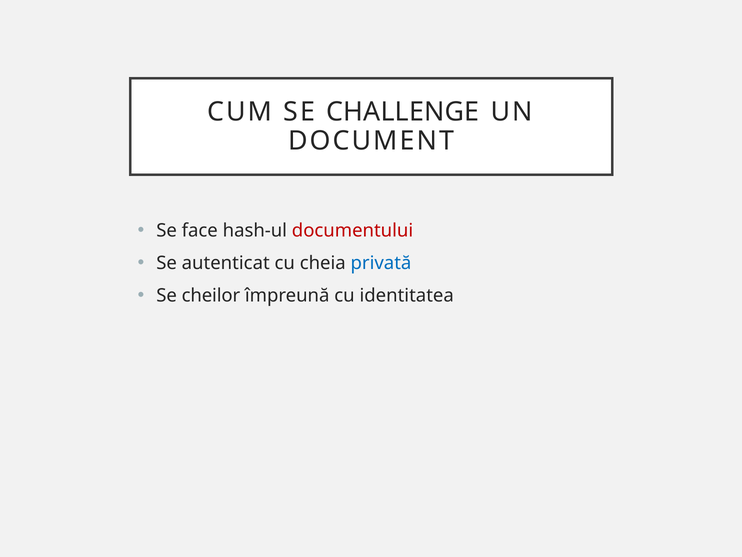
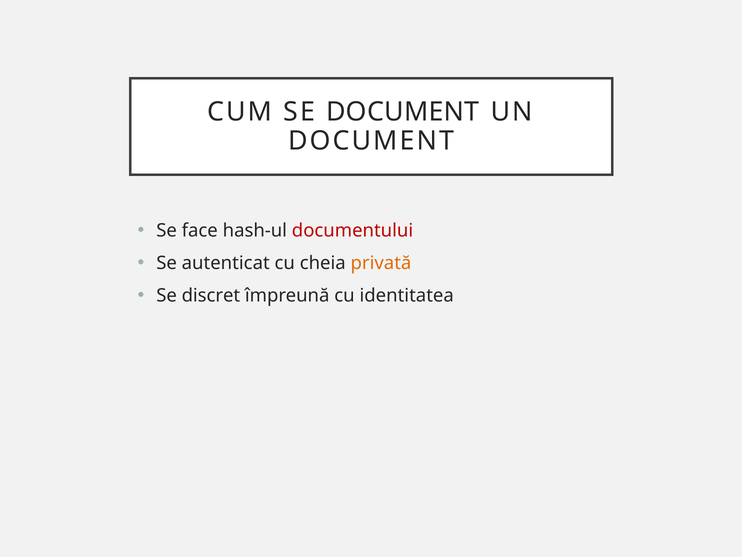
SE CHALLENGE: CHALLENGE -> DOCUMENT (403, 112)
privată colour: blue -> orange (381, 263)
cheilor: cheilor -> discret (211, 295)
